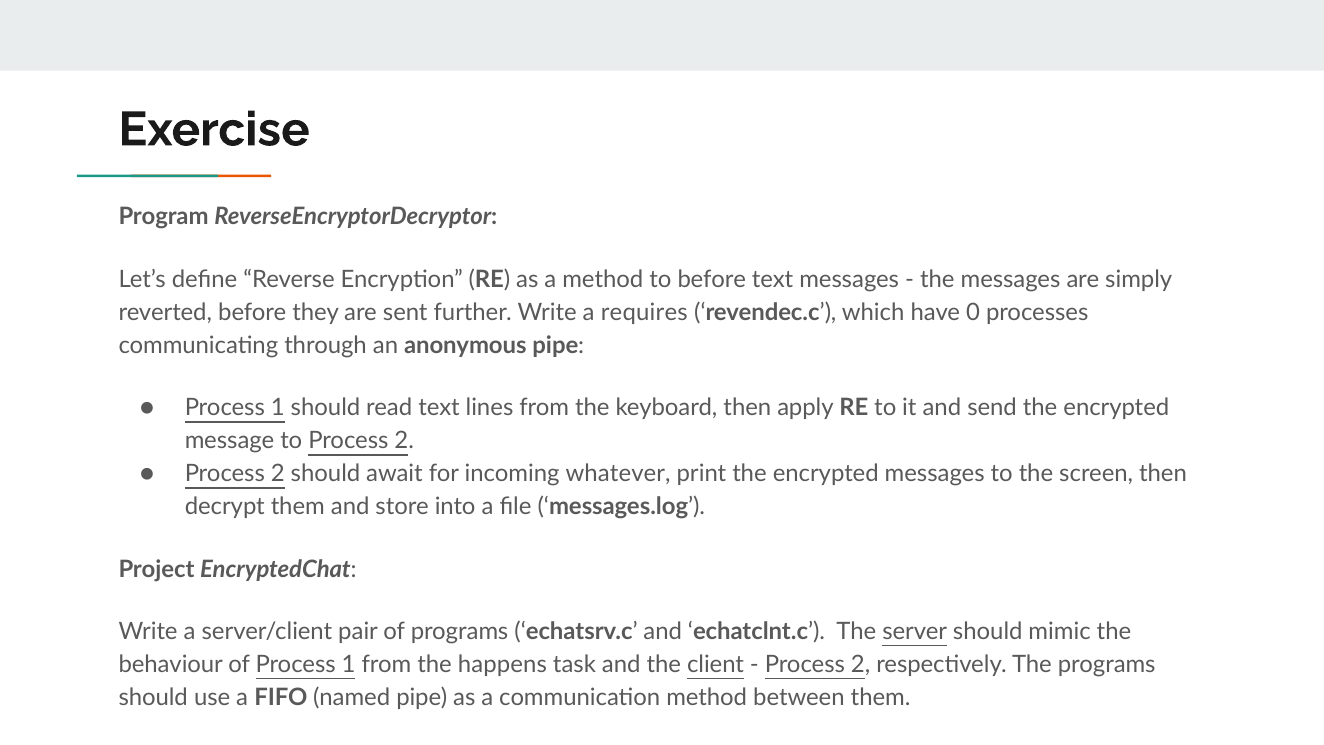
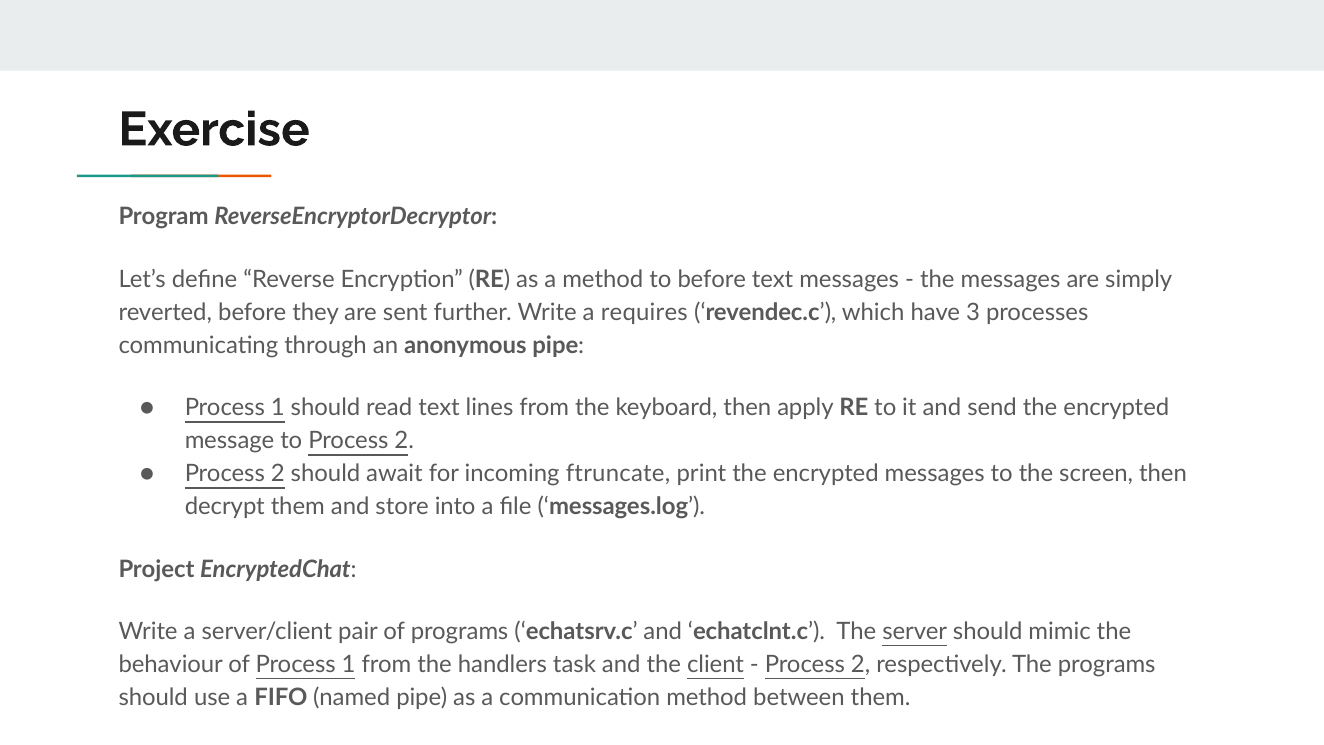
0: 0 -> 3 (973, 312)
whatever: whatever -> ftruncate (618, 474)
happens: happens -> handlers (502, 664)
